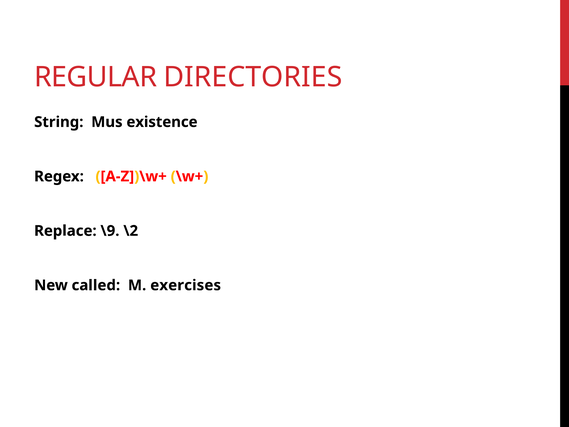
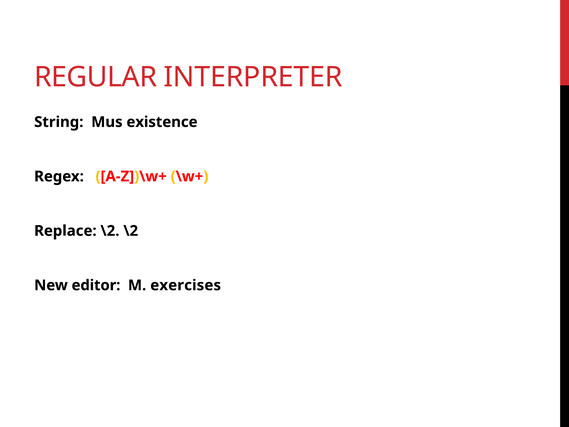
DIRECTORIES: DIRECTORIES -> INTERPRETER (253, 77)
Replace \9: \9 -> \2 (110, 231)
called: called -> editor (96, 285)
